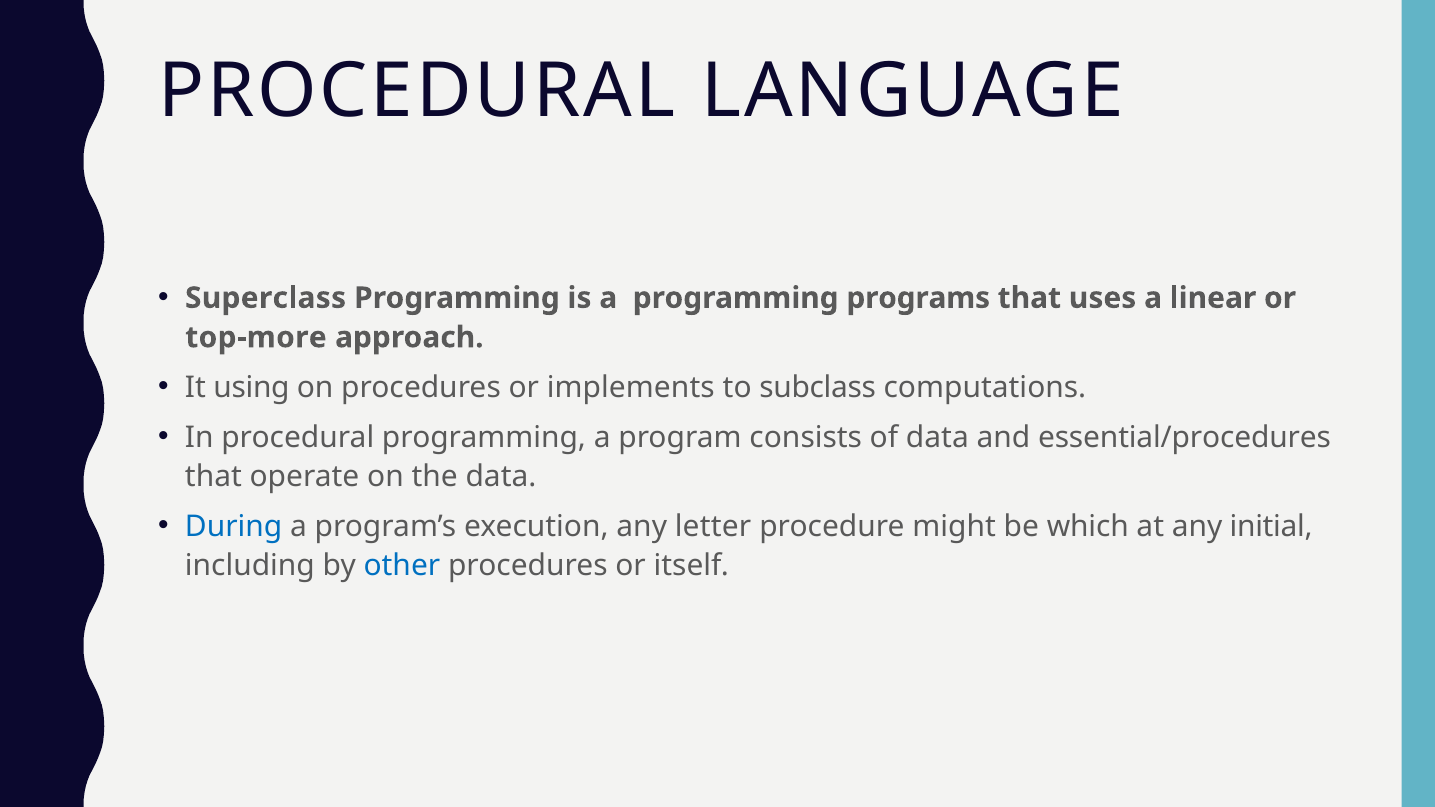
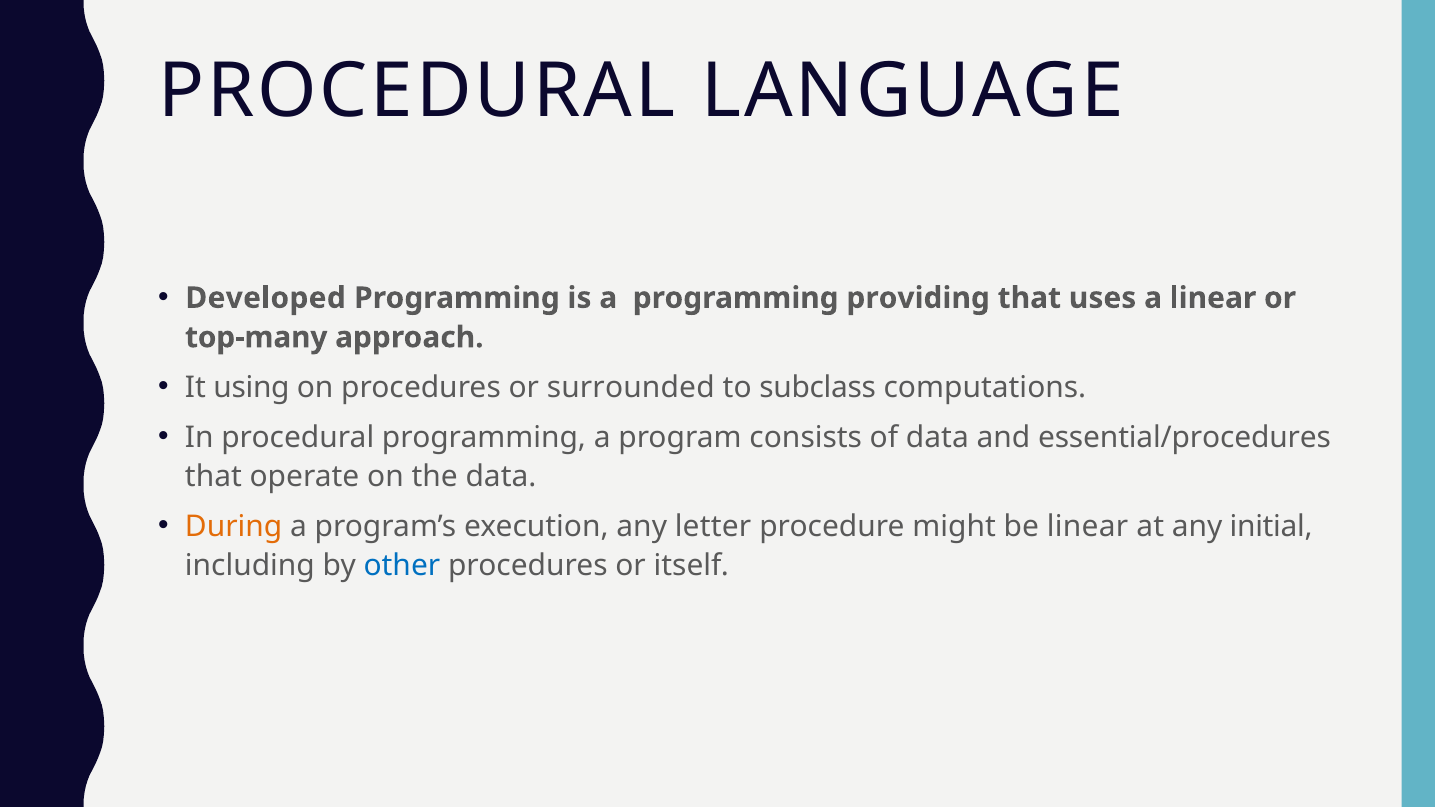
Superclass: Superclass -> Developed (266, 298)
programs: programs -> providing (918, 298)
top-more: top-more -> top-many (256, 337)
implements: implements -> surrounded (631, 387)
During colour: blue -> orange (234, 527)
be which: which -> linear (1088, 527)
